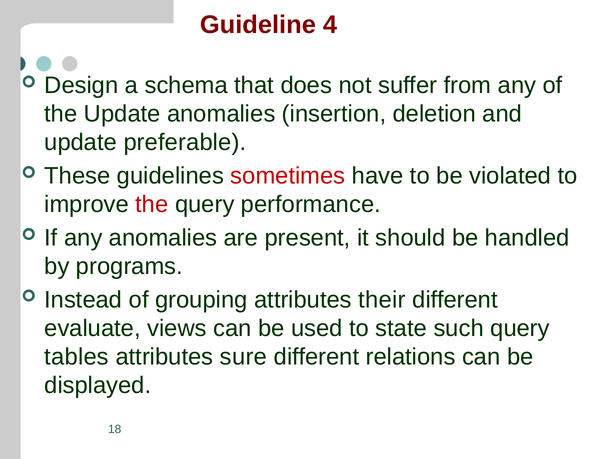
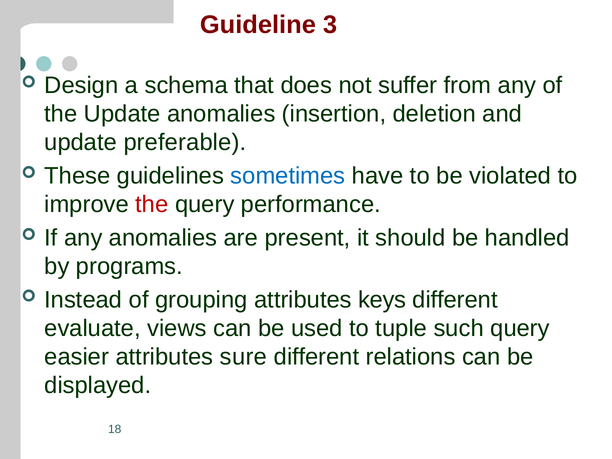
4: 4 -> 3 (330, 25)
sometimes colour: red -> blue (288, 176)
their: their -> keys (382, 300)
state: state -> tuple (401, 328)
tables: tables -> easier (77, 357)
